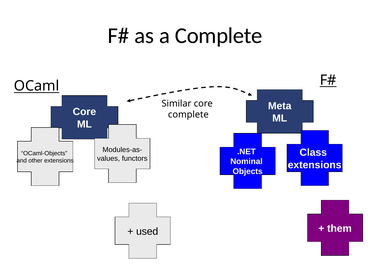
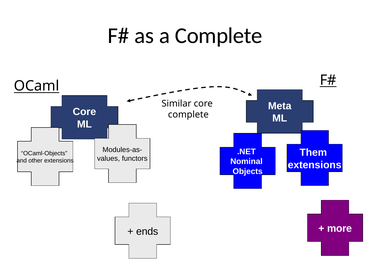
Class: Class -> Them (313, 153)
them: them -> more (339, 229)
used: used -> ends (147, 232)
